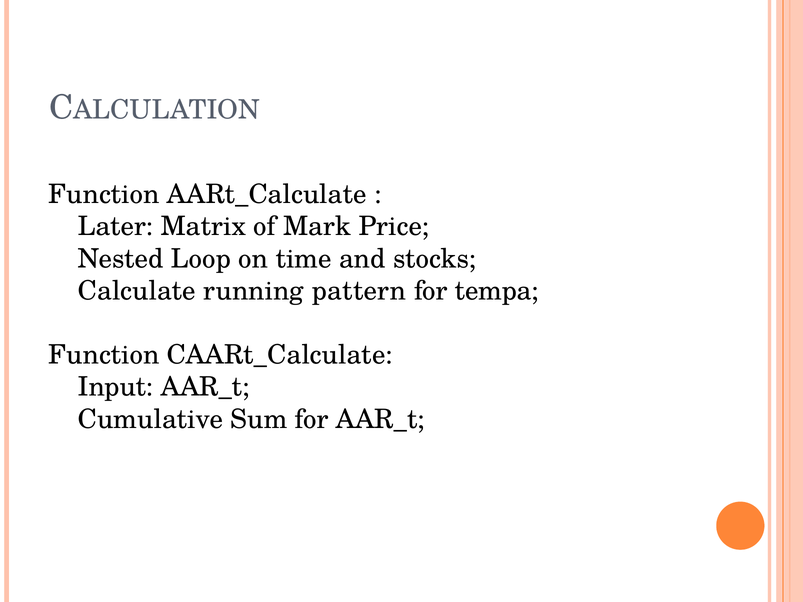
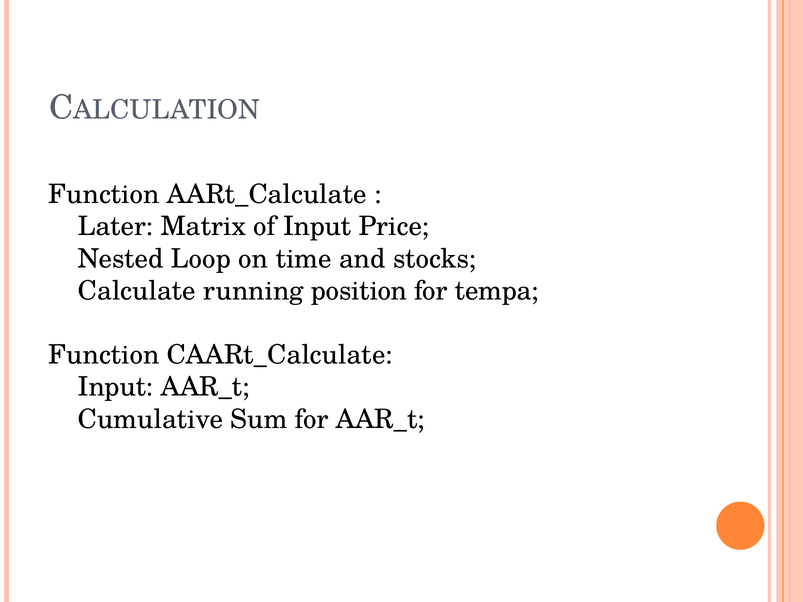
of Mark: Mark -> Input (317, 227)
pattern: pattern -> position (359, 291)
